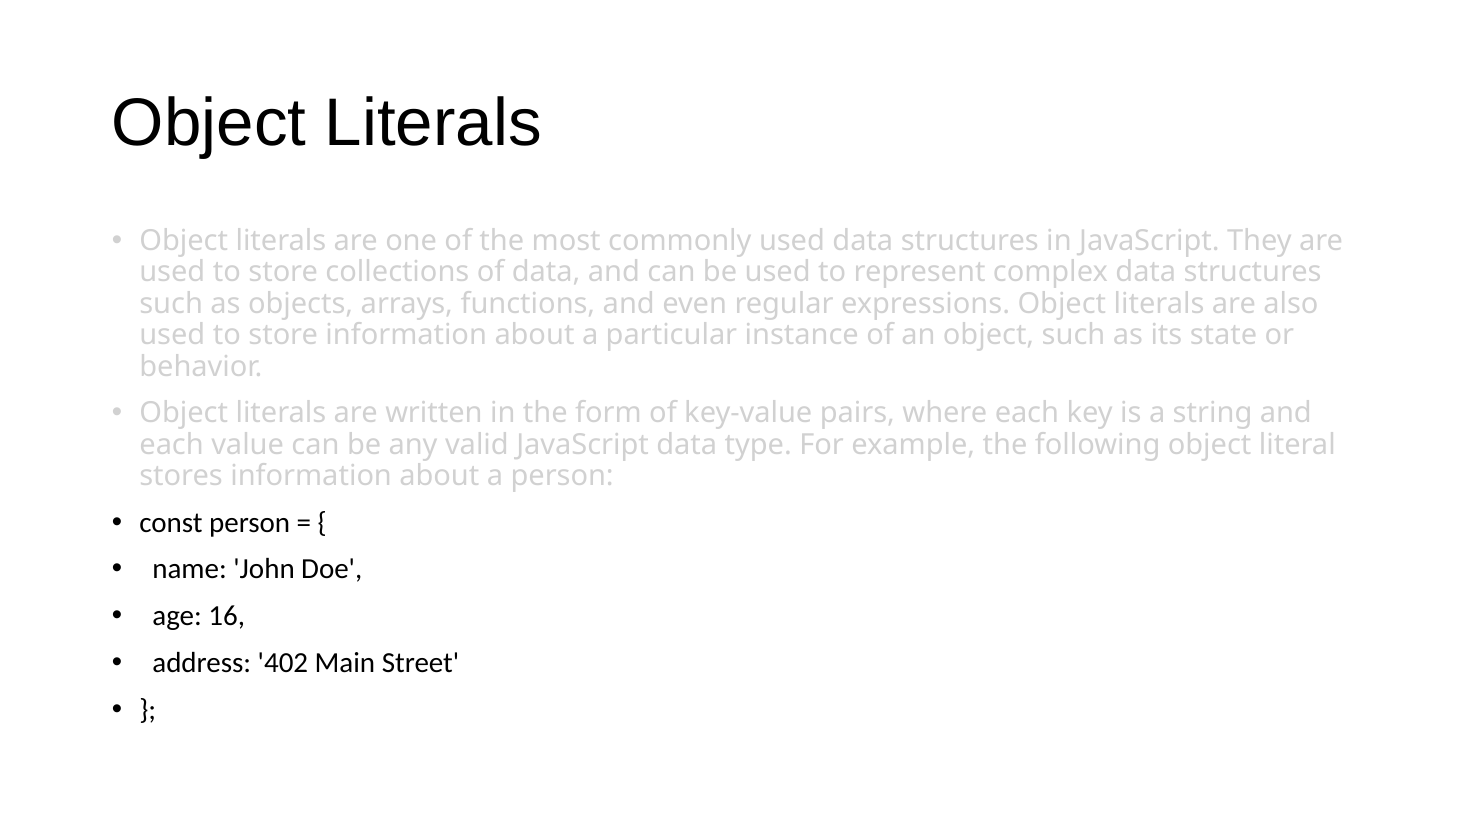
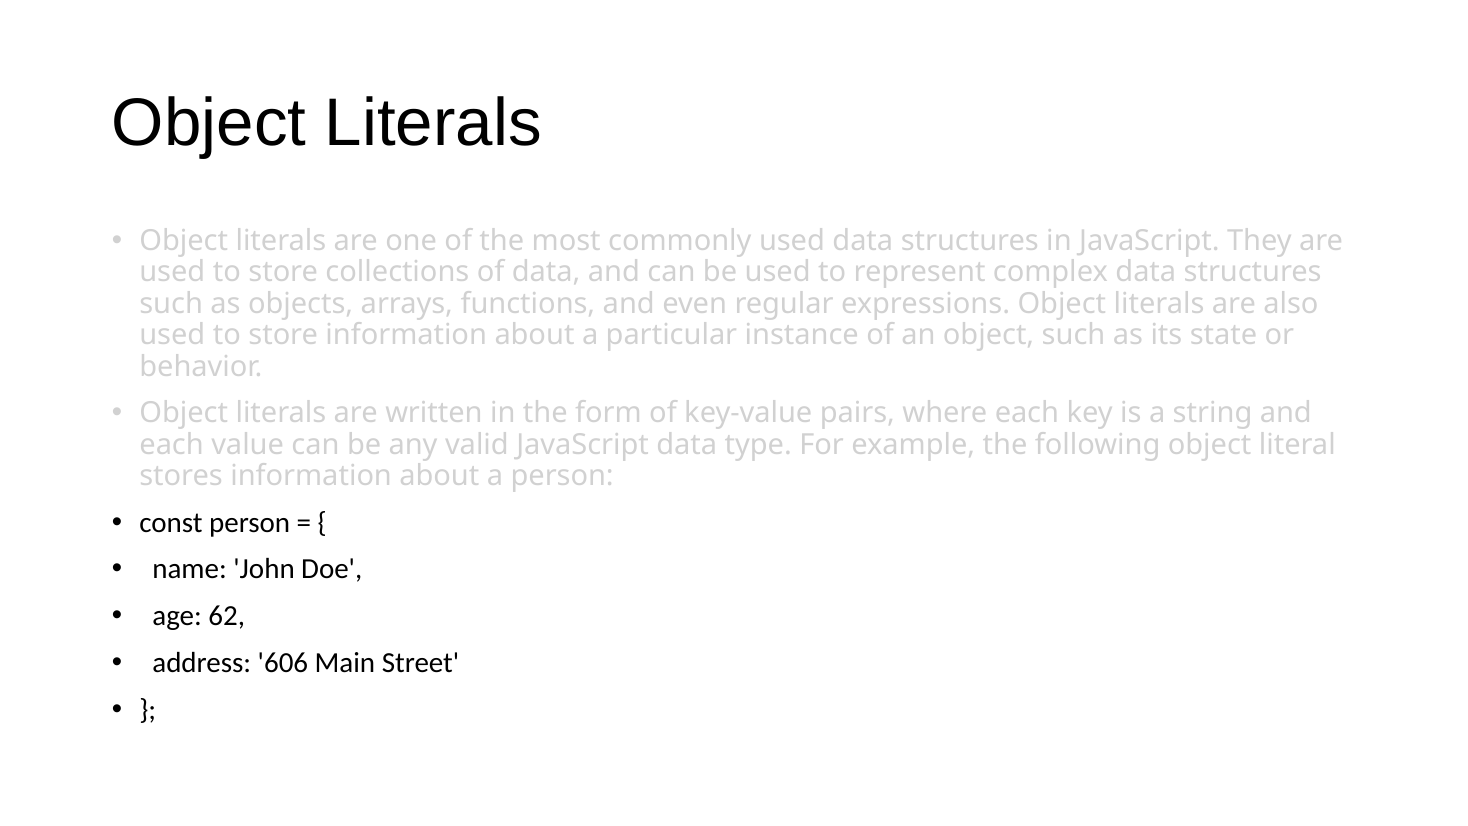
16: 16 -> 62 (227, 616)
402: 402 -> 606 (283, 663)
